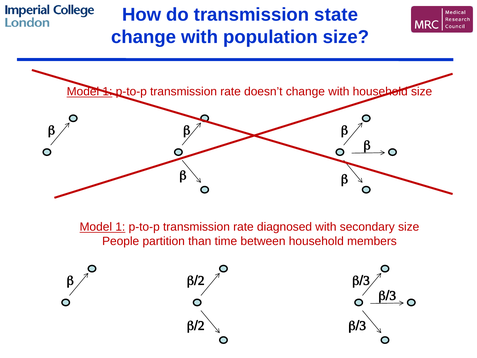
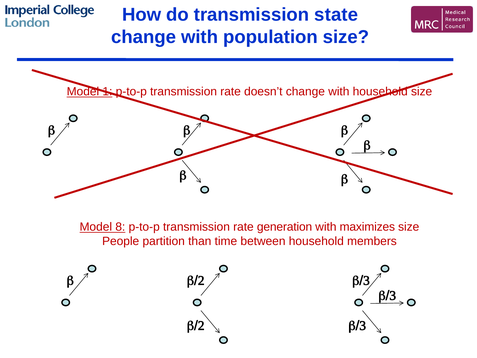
1: 1 -> 8 (120, 227)
diagnosed: diagnosed -> generation (285, 227)
secondary: secondary -> maximizes (367, 227)
